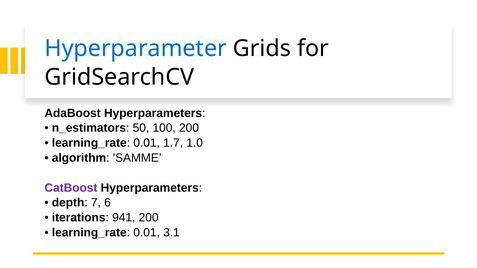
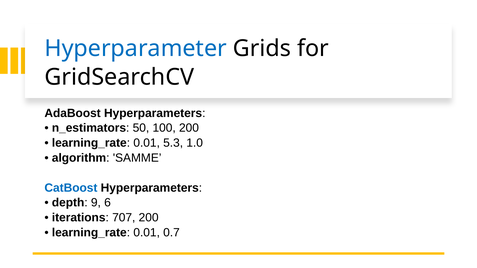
1.7: 1.7 -> 5.3 (173, 143)
CatBoost colour: purple -> blue (71, 188)
7: 7 -> 9 (96, 203)
941: 941 -> 707 (124, 218)
3.1: 3.1 -> 0.7 (171, 233)
